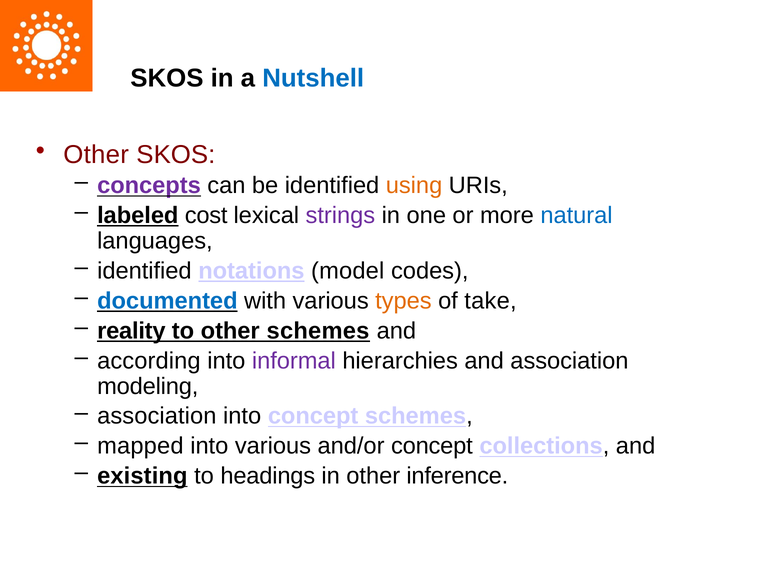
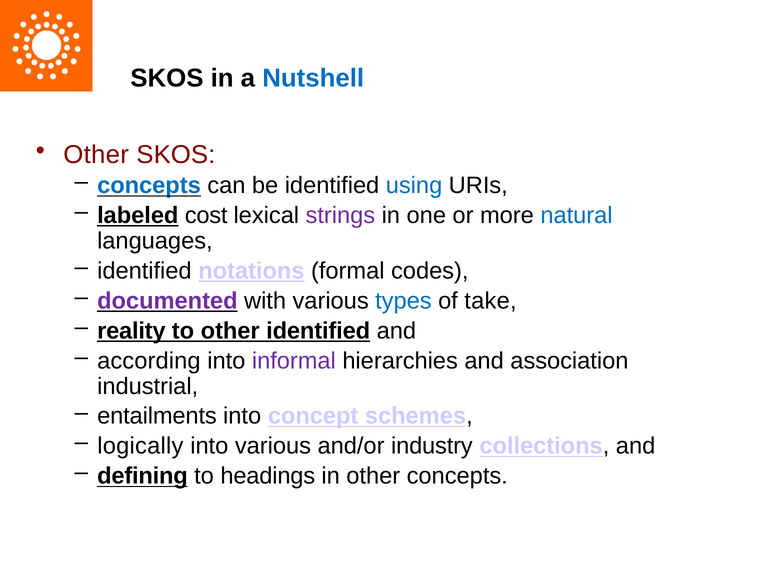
concepts colour: purple -> blue (149, 186)
using colour: orange -> blue (414, 186)
model: model -> formal (348, 271)
documented colour: blue -> purple (167, 301)
types colour: orange -> blue (403, 301)
other schemes: schemes -> identified (318, 331)
modeling: modeling -> industrial (148, 386)
association: association -> entailments (157, 416)
mapped: mapped -> logically (140, 446)
and/or concept: concept -> industry (432, 446)
existing: existing -> defining (142, 476)
other inference: inference -> concepts (457, 476)
